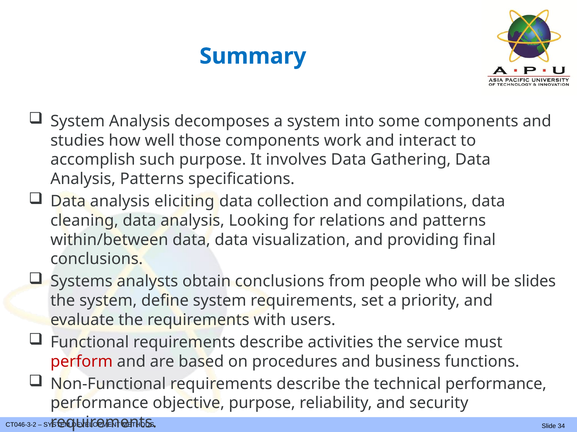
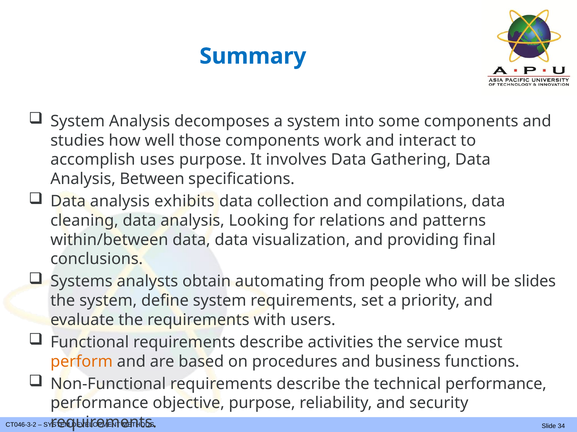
such: such -> uses (157, 160)
Analysis Patterns: Patterns -> Between (152, 179)
eliciting: eliciting -> exhibits (184, 202)
obtain conclusions: conclusions -> automating (280, 282)
perform colour: red -> orange (82, 362)
